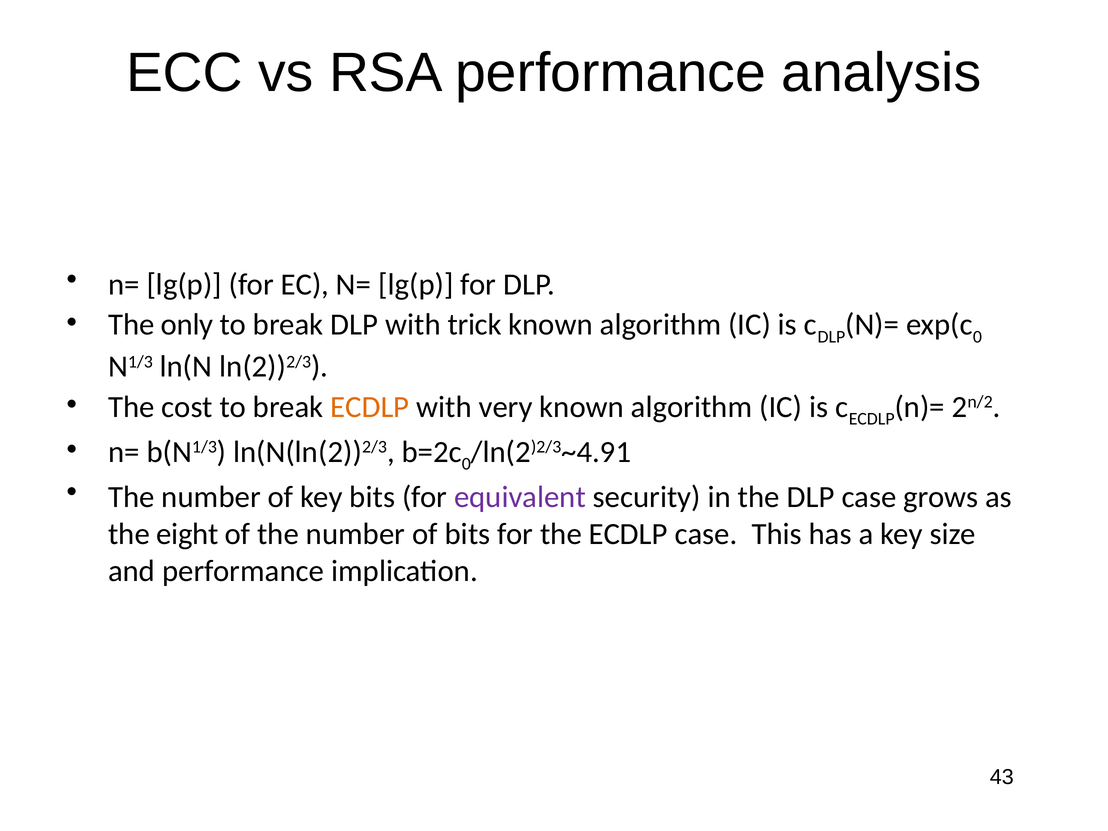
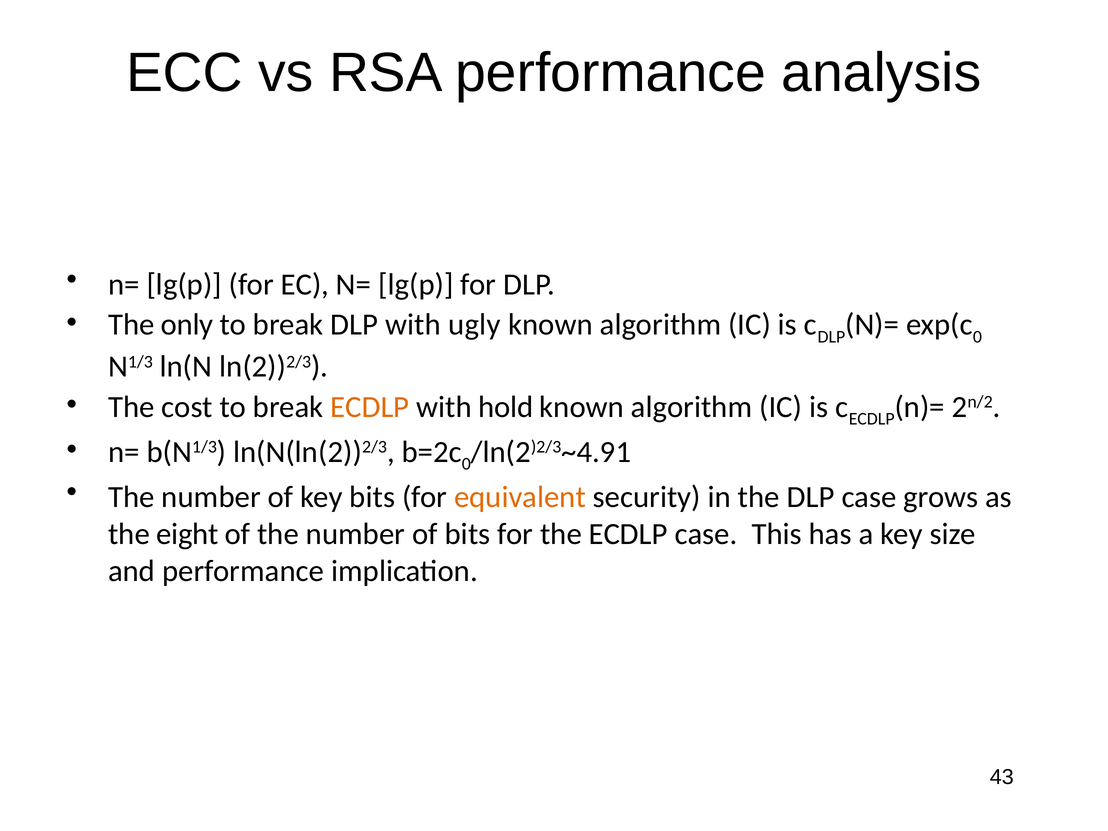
trick: trick -> ugly (474, 325)
very: very -> hold (506, 407)
equivalent colour: purple -> orange (520, 497)
